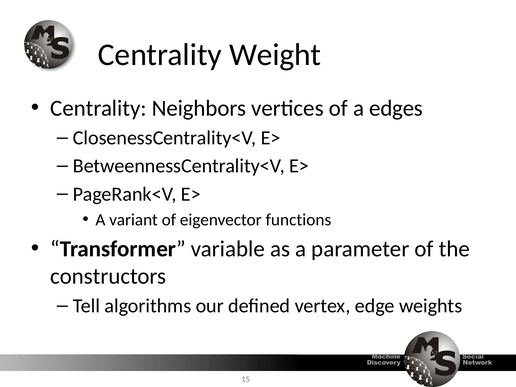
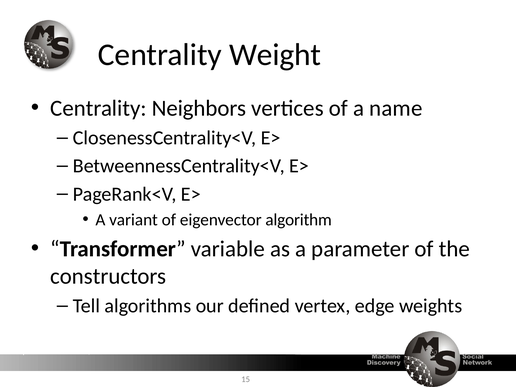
edges: edges -> name (396, 108)
functions: functions -> algorithm (299, 220)
